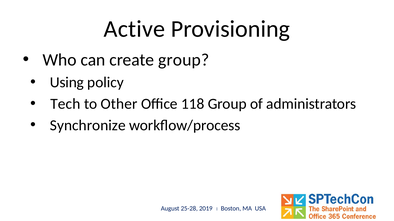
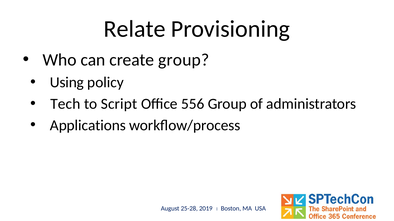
Active: Active -> Relate (135, 29)
Other: Other -> Script (119, 104)
118: 118 -> 556 (193, 104)
Synchronize: Synchronize -> Applications (88, 126)
